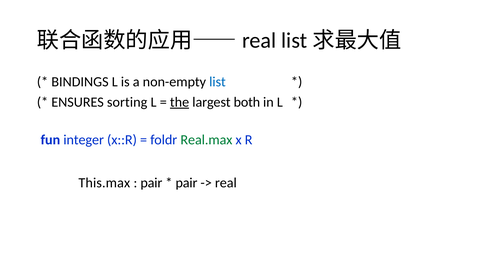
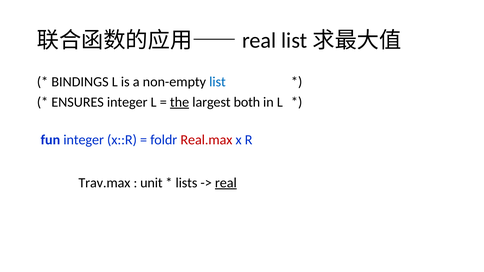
ENSURES sorting: sorting -> integer (127, 102)
Real.max colour: green -> red (206, 140)
This.max: This.max -> Trav.max (104, 183)
pair: pair -> unit (151, 183)
pair: pair -> lists (186, 183)
real underline: none -> present (226, 183)
